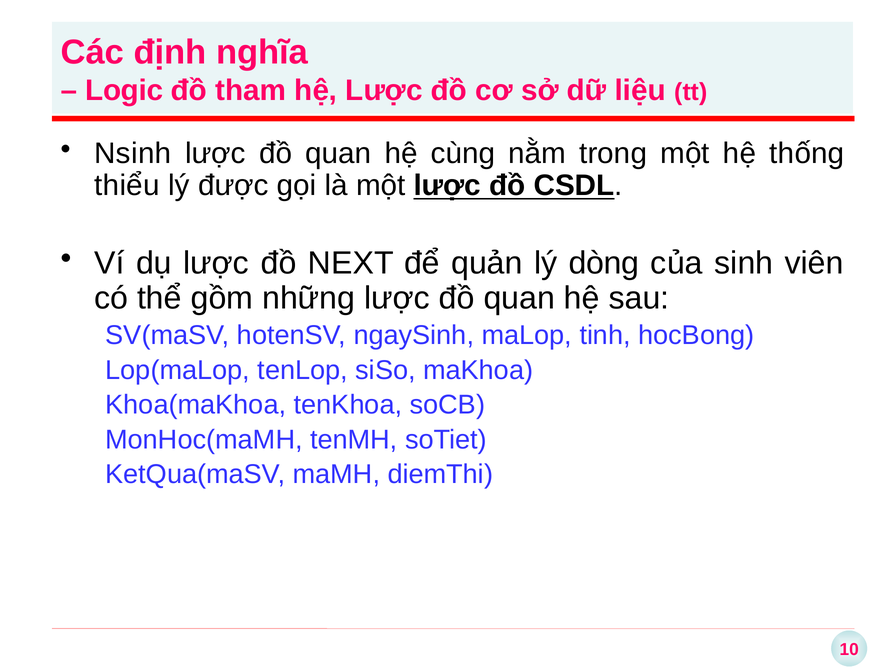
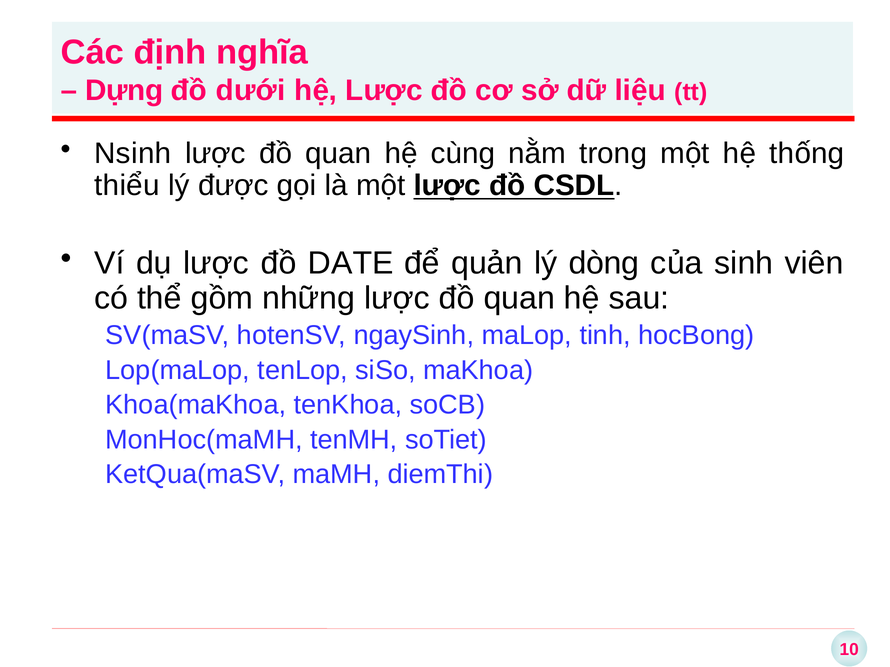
Logic: Logic -> Dựng (124, 91)
tham: tham -> dưới (251, 91)
NEXT: NEXT -> DATE (351, 264)
